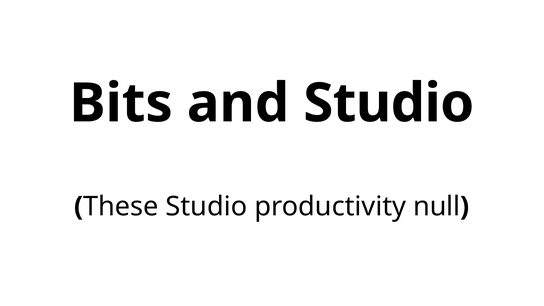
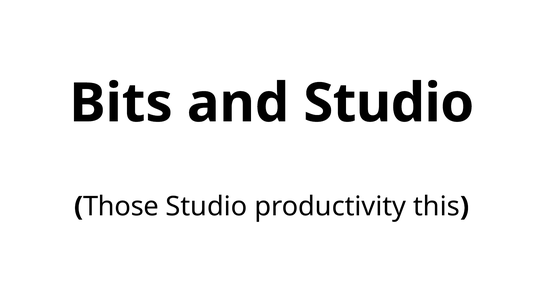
These: These -> Those (121, 206)
null: null -> this (436, 206)
